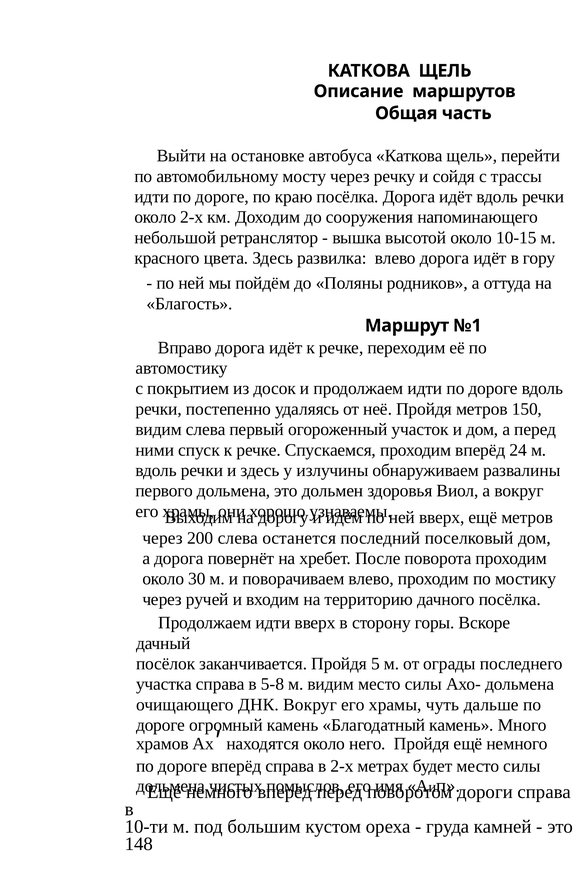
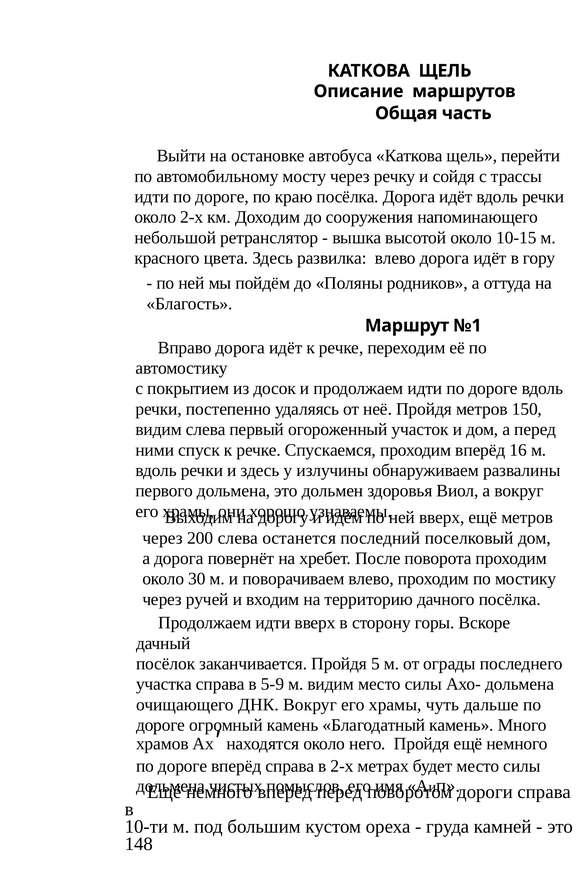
24: 24 -> 16 (518, 450)
5-8: 5-8 -> 5-9 (273, 685)
